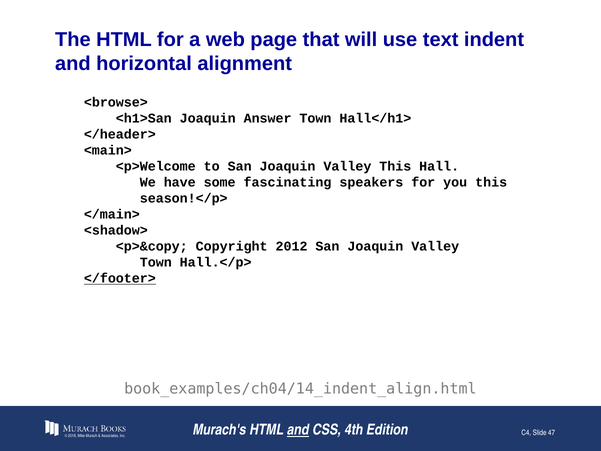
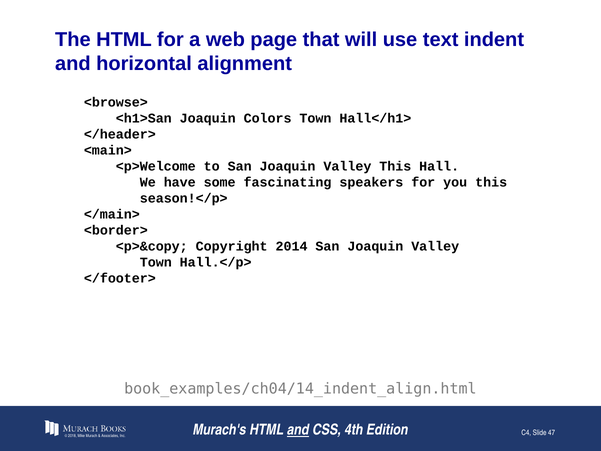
Answer: Answer -> Colors (268, 118)
<shadow>: <shadow> -> <border> (116, 230)
2012: 2012 -> 2014 (292, 246)
</footer> underline: present -> none (120, 278)
